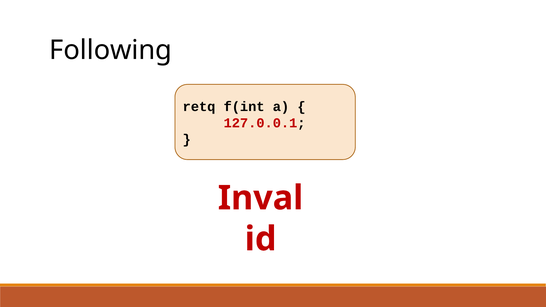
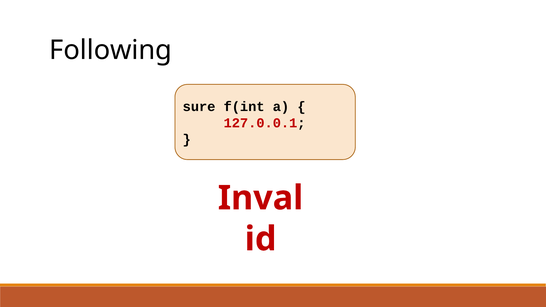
retq: retq -> sure (199, 107)
